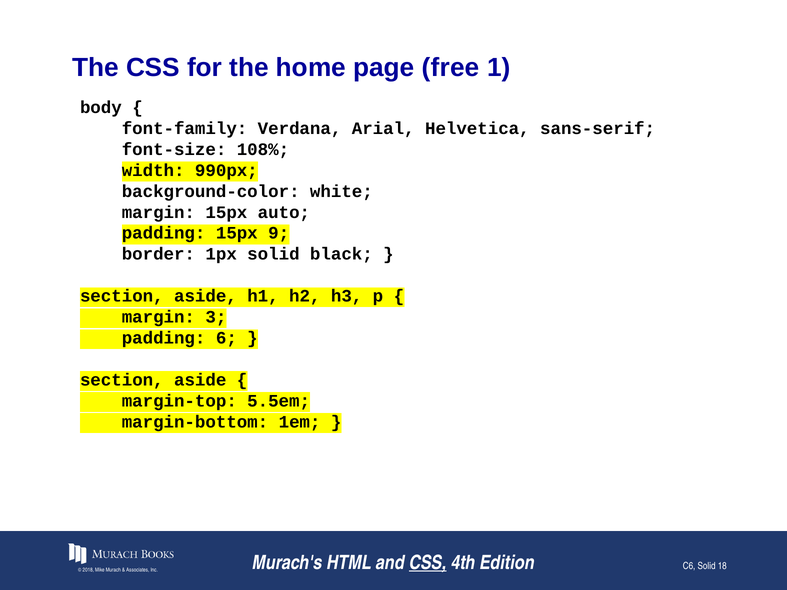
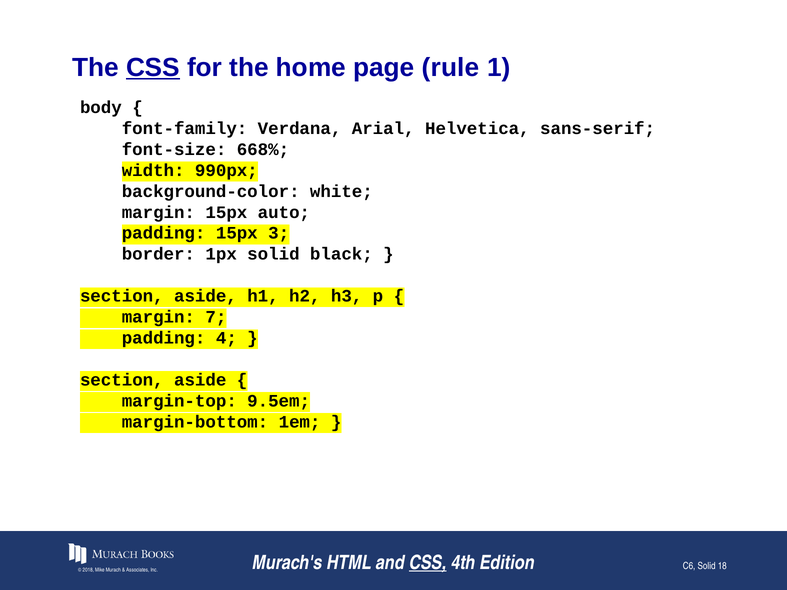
CSS underline: none -> present (153, 67)
free: free -> rule (451, 67)
108%: 108% -> 668% (263, 149)
9: 9 -> 3 (279, 233)
3: 3 -> 7 (216, 317)
6: 6 -> 4 (226, 338)
5.5em: 5.5em -> 9.5em (279, 401)
